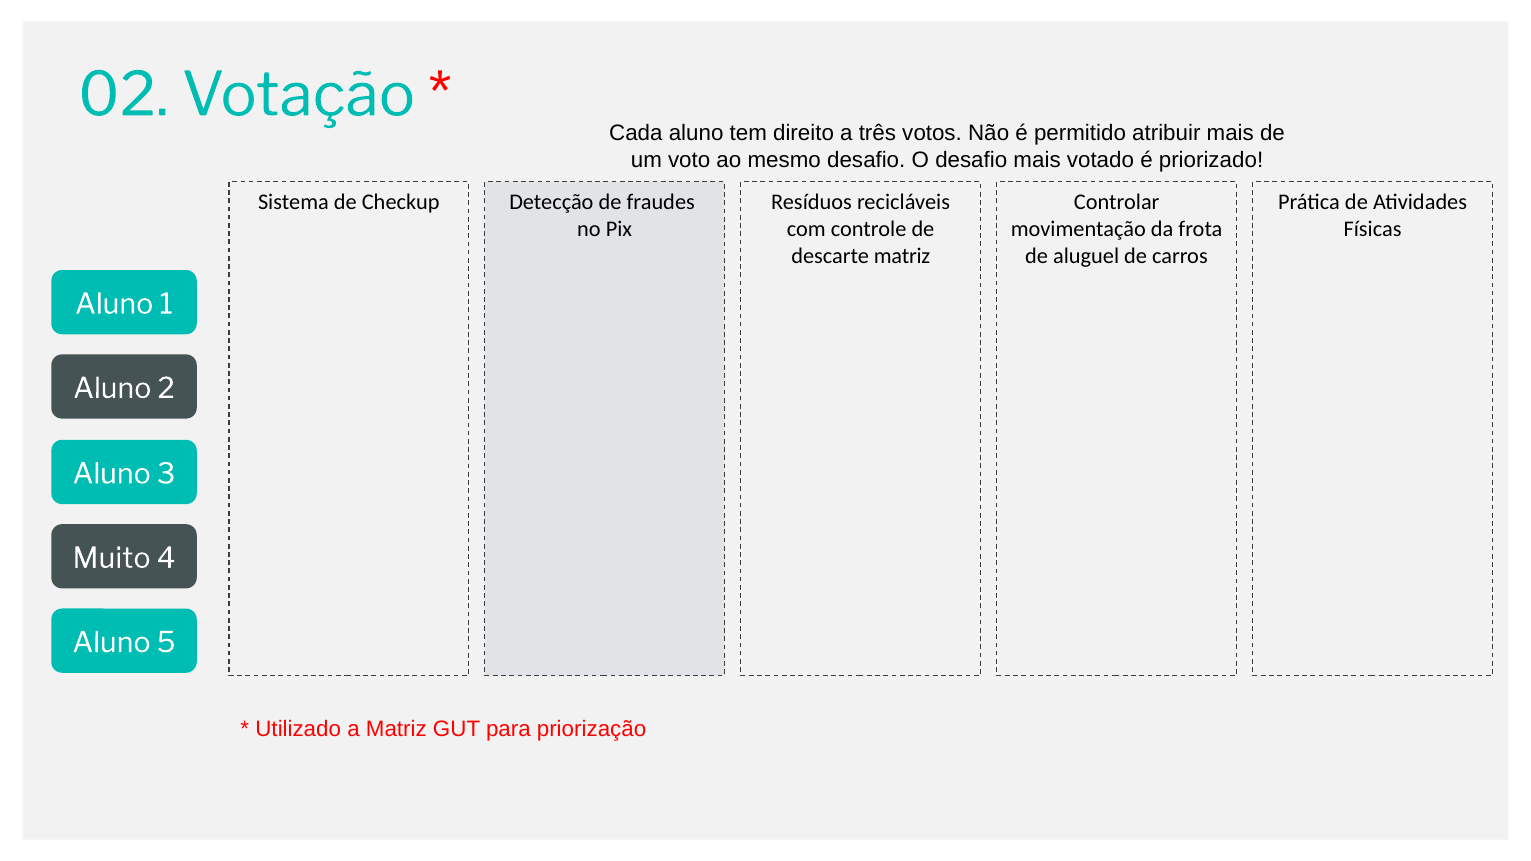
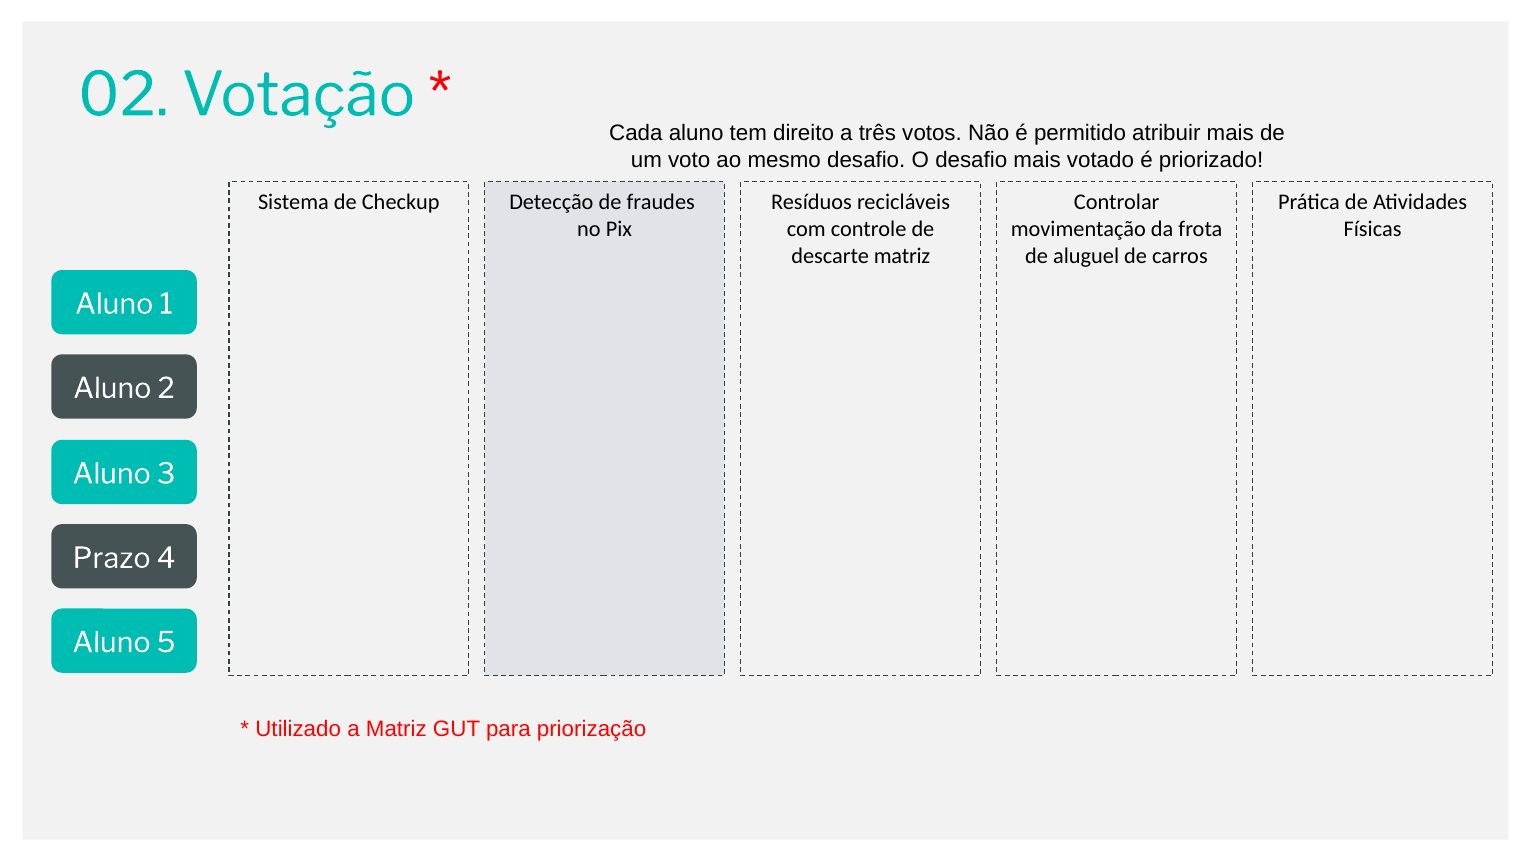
Muito: Muito -> Prazo (112, 558)
